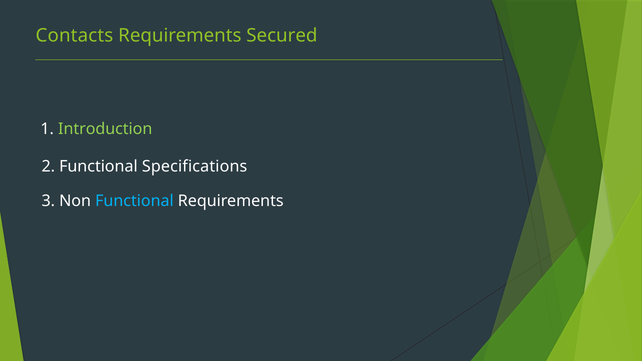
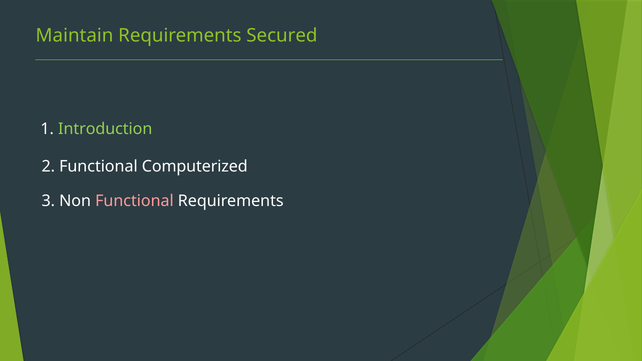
Contacts: Contacts -> Maintain (74, 36)
Specifications: Specifications -> Computerized (195, 167)
Functional colour: light blue -> pink (134, 201)
